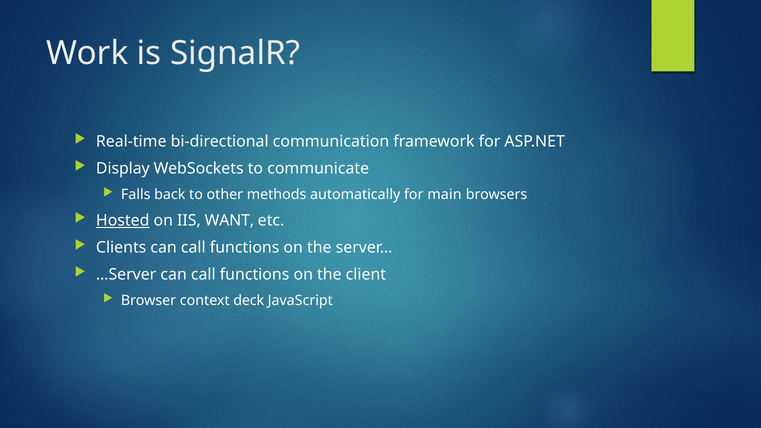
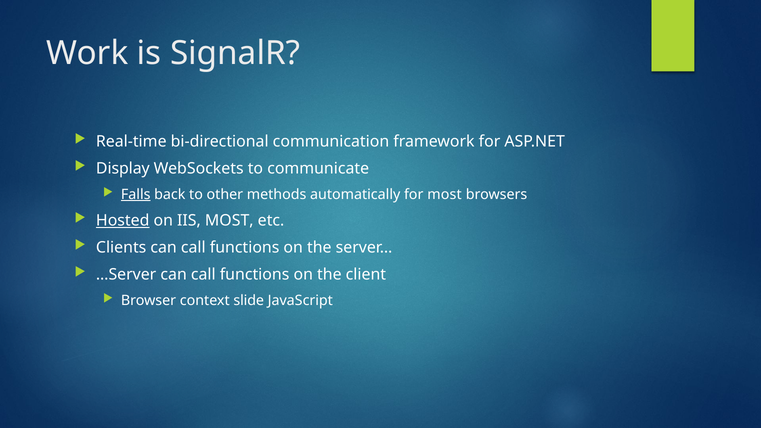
Falls underline: none -> present (136, 194)
for main: main -> most (445, 194)
IIS WANT: WANT -> MOST (229, 221)
deck: deck -> slide (249, 300)
